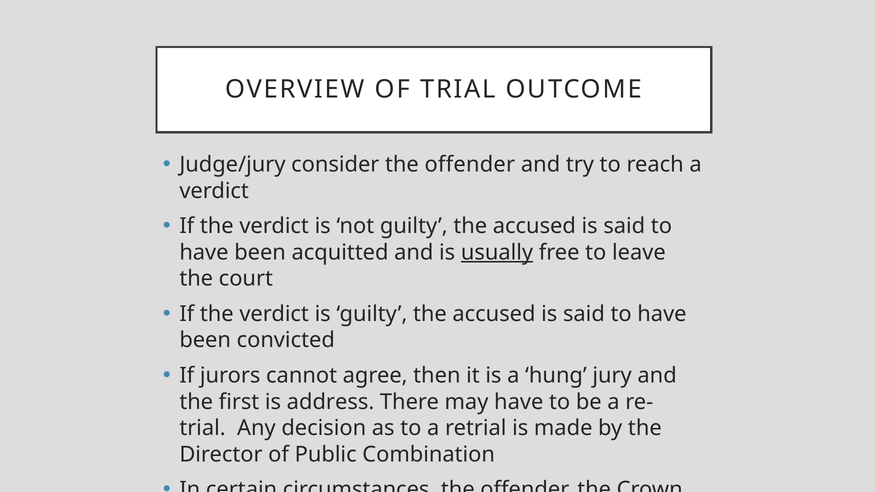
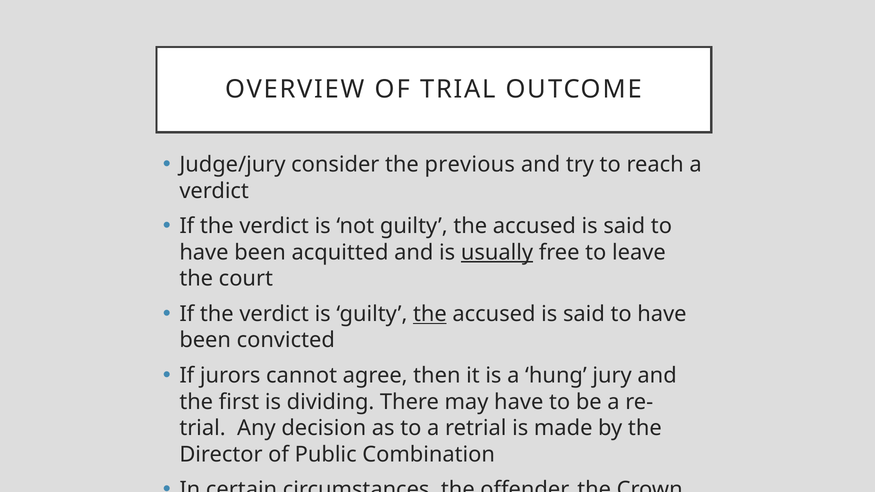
consider the offender: offender -> previous (470, 165)
the underline: none -> present (430, 314)
address: address -> dividing (331, 402)
